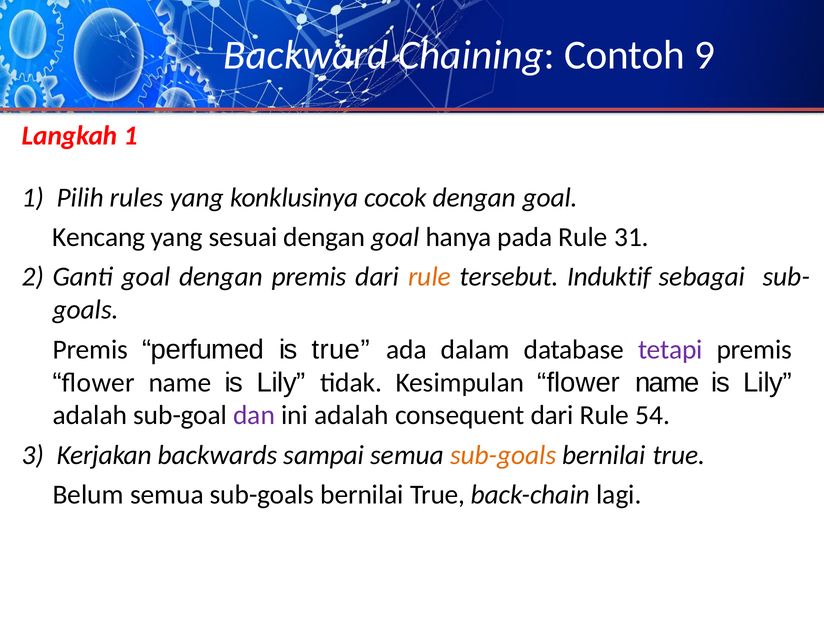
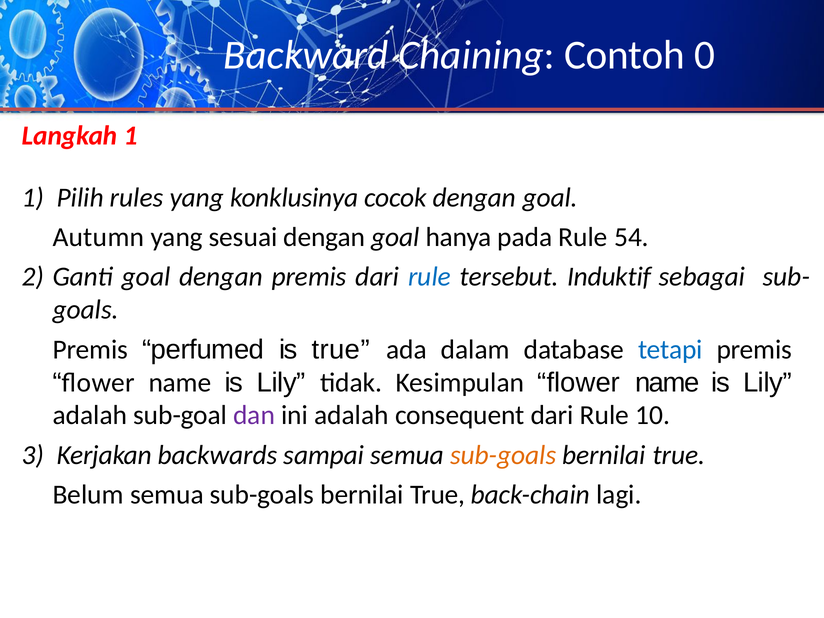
9: 9 -> 0 (705, 55)
Kencang: Kencang -> Autumn (98, 237)
31: 31 -> 54 (632, 237)
rule colour: orange -> blue (429, 277)
tetapi colour: purple -> blue (670, 350)
54: 54 -> 10 (653, 415)
